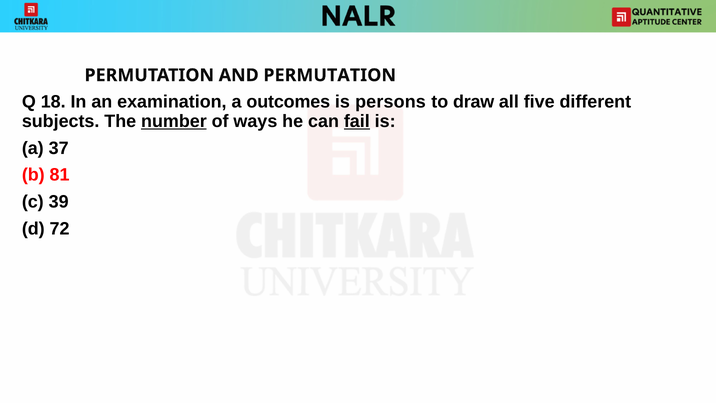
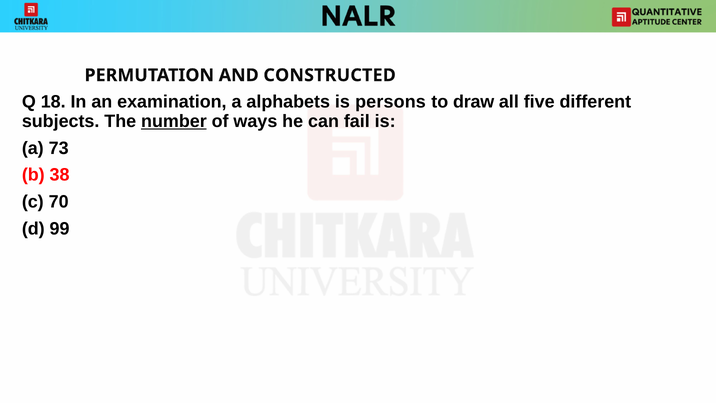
AND PERMUTATION: PERMUTATION -> CONSTRUCTED (330, 75)
outcomes: outcomes -> alphabets (288, 102)
fail underline: present -> none (357, 121)
37: 37 -> 73 (59, 148)
81: 81 -> 38 (60, 175)
39: 39 -> 70 (59, 202)
72: 72 -> 99 (60, 228)
